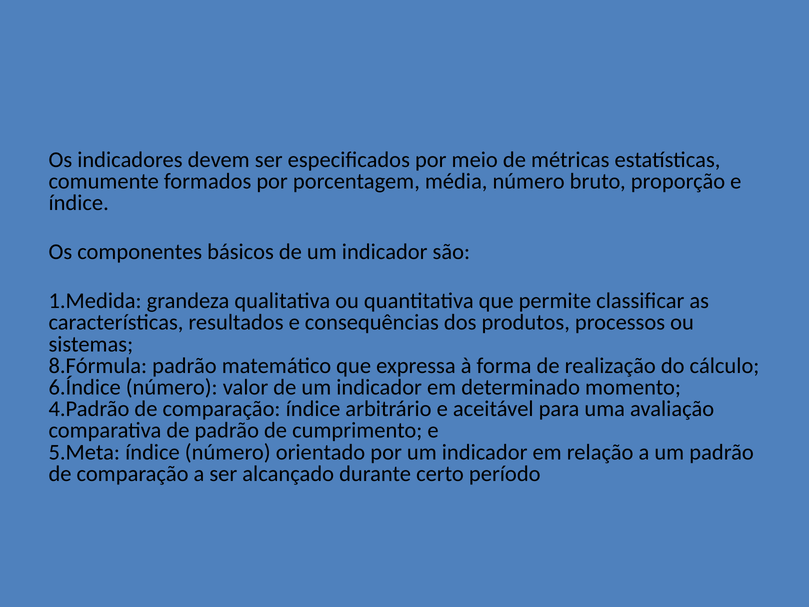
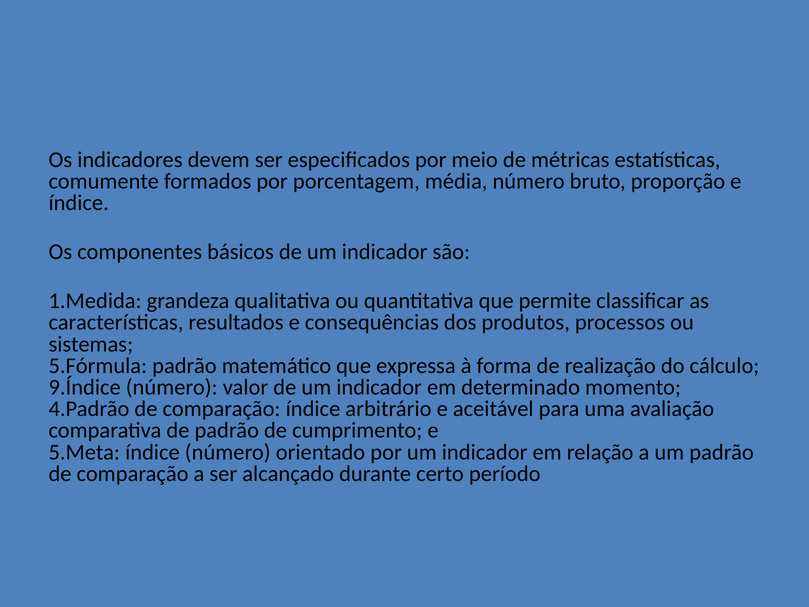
8.Fórmula: 8.Fórmula -> 5.Fórmula (98, 366)
6.Índice: 6.Índice -> 9.Índice (85, 387)
